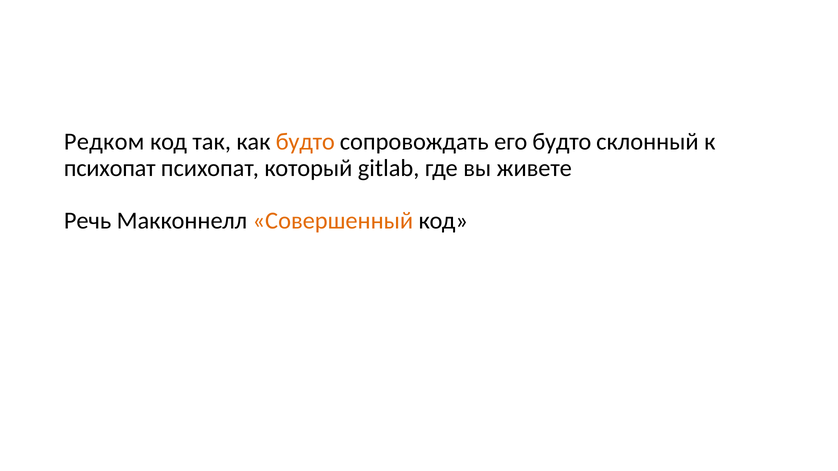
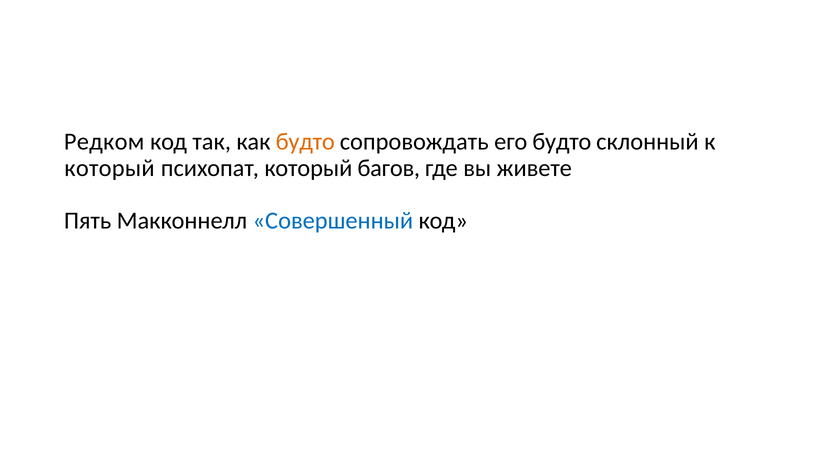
психопат: психопат -> который (109, 168)
gitlab: gitlab -> багов (389, 168)
Речь: Речь -> Пять (88, 221)
Совершенный colour: orange -> blue (333, 221)
